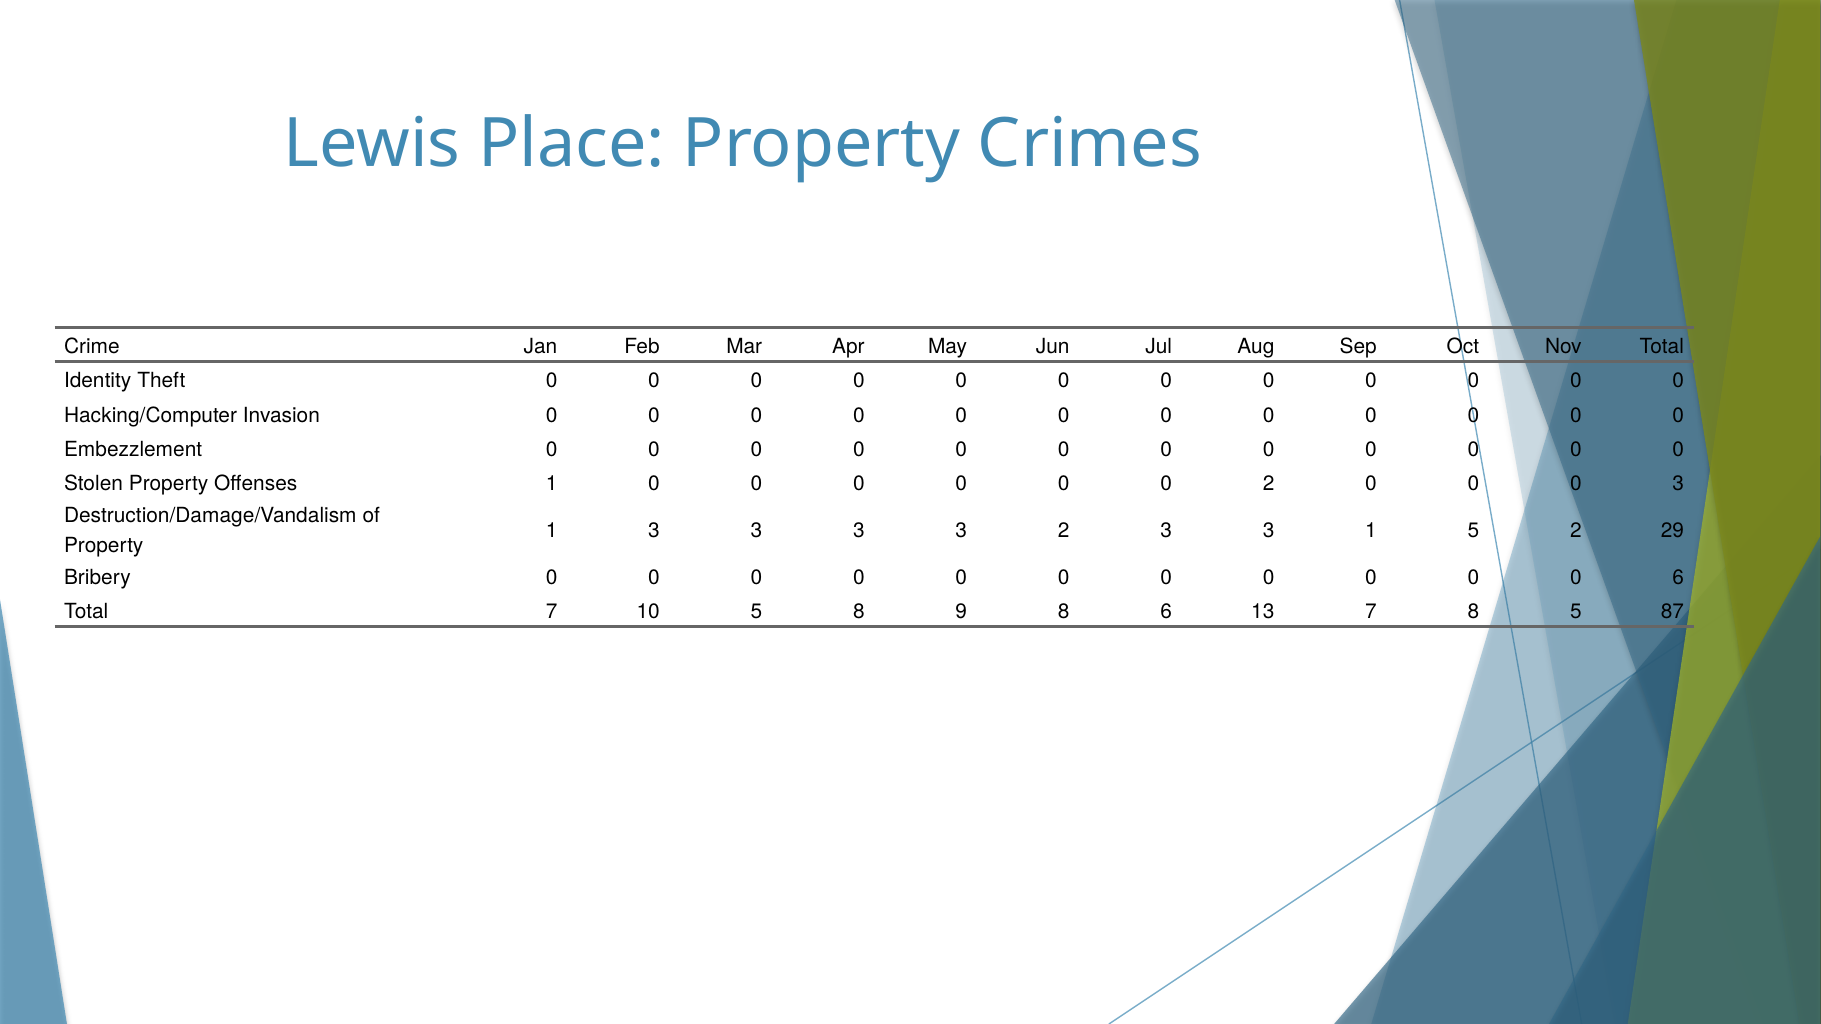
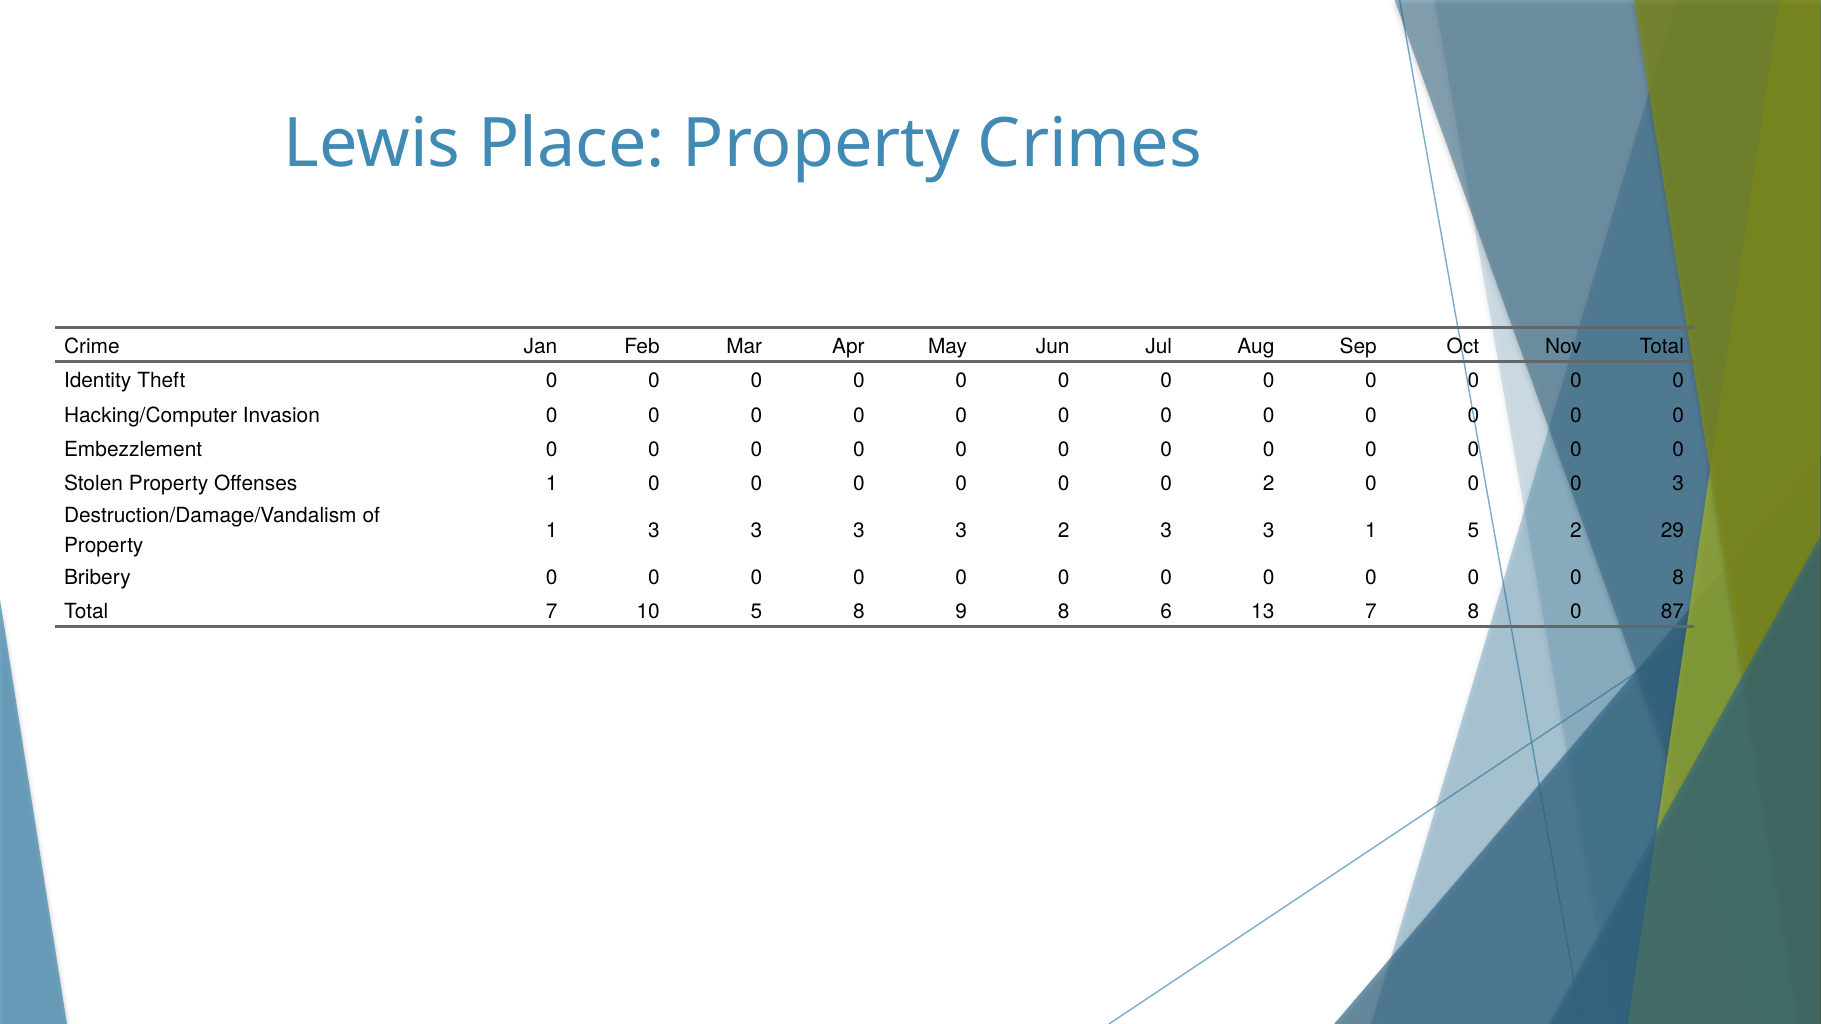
0 6: 6 -> 8 (1678, 578)
8 5: 5 -> 0 (1576, 612)
